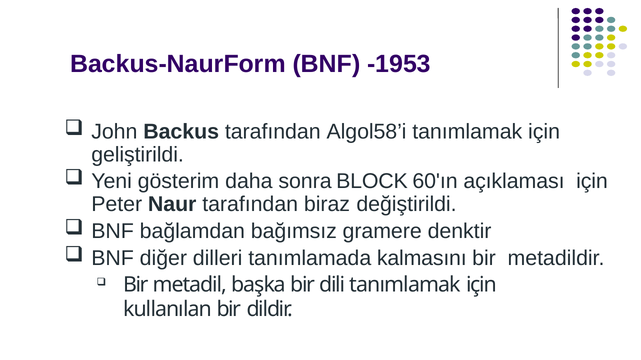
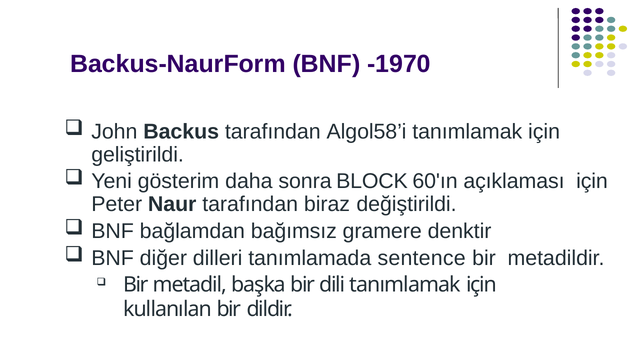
-1953: -1953 -> -1970 (399, 64)
kalmasını: kalmasını -> sentence (422, 258)
